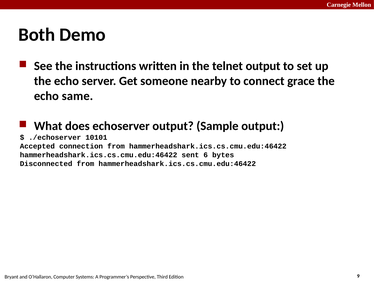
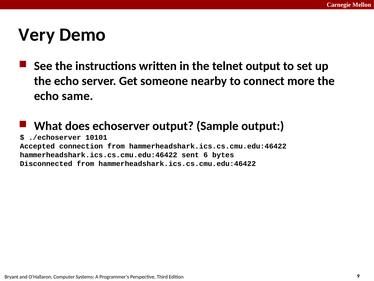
Both: Both -> Very (37, 35)
grace: grace -> more (301, 81)
